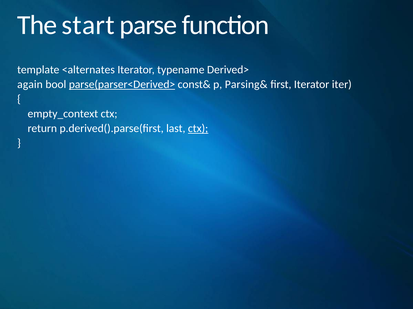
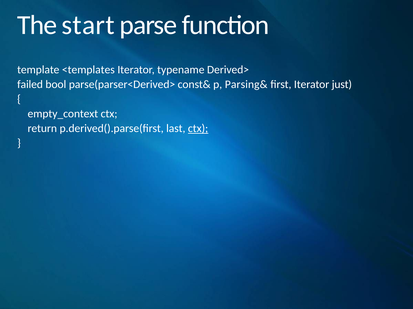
<alternates: <alternates -> <templates (88, 70)
again: again -> failed (30, 85)
parse(parser<Derived> underline: present -> none (122, 85)
iter: iter -> just (342, 85)
